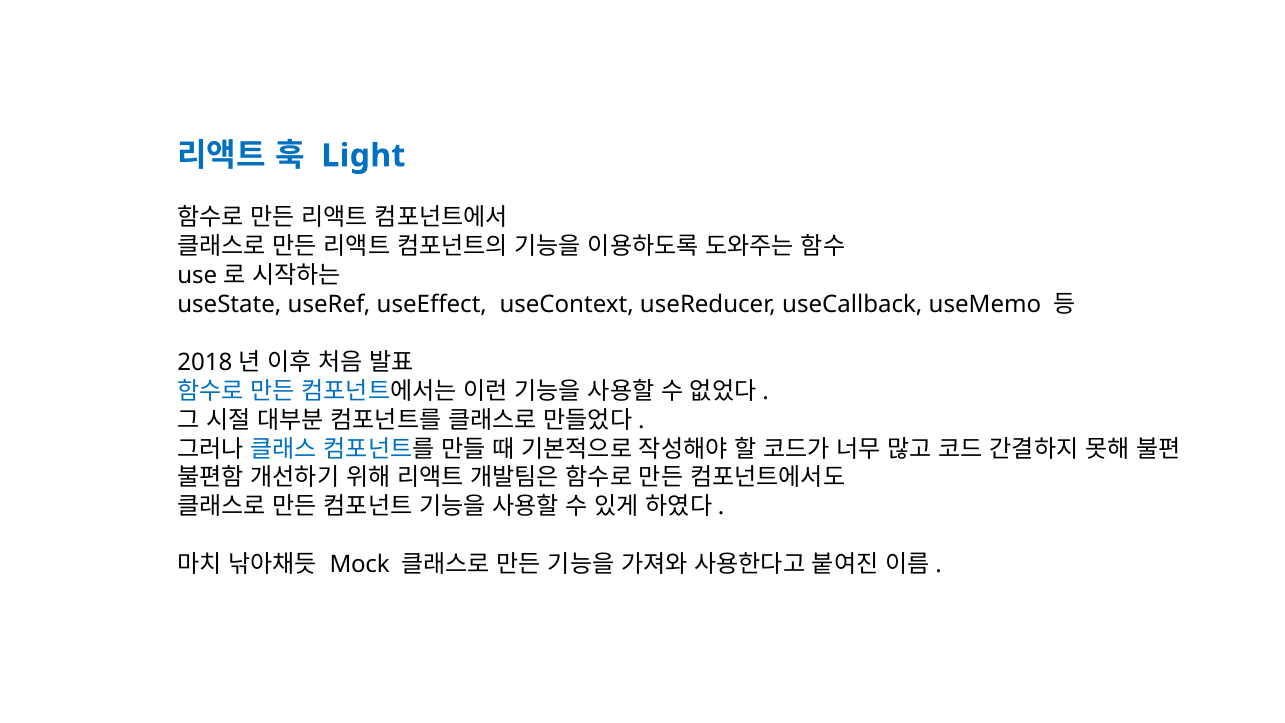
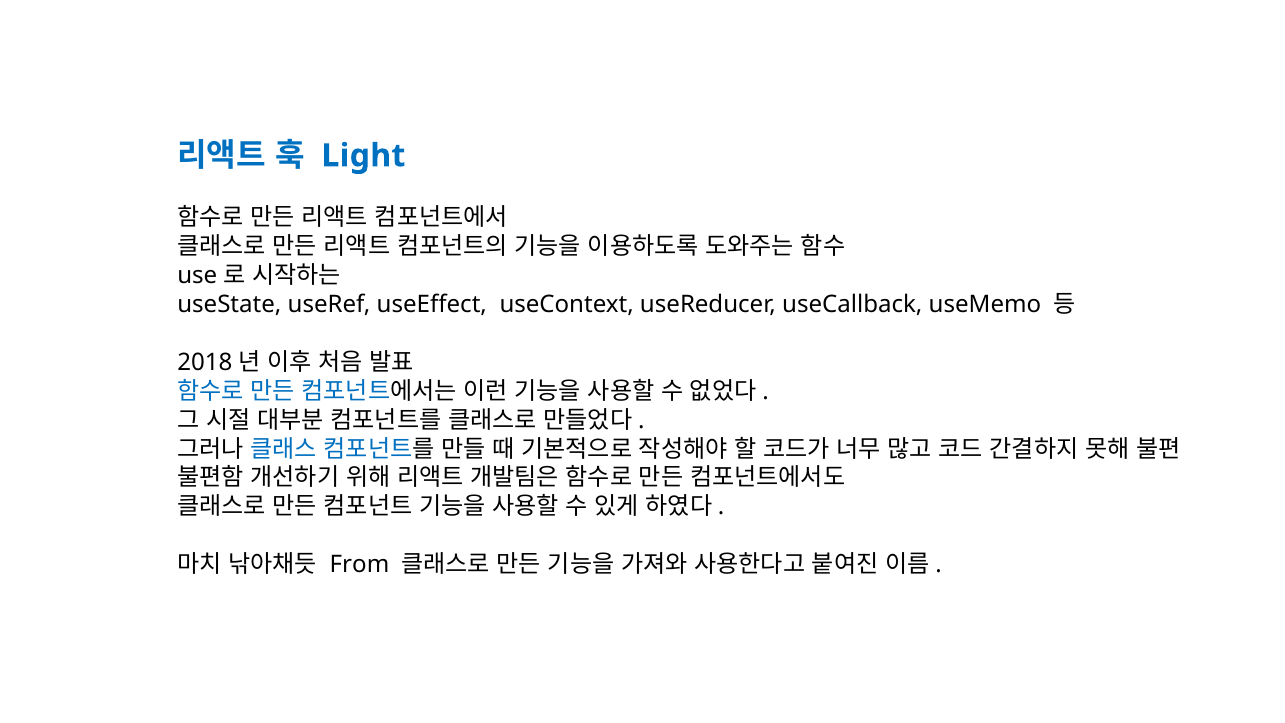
Mock: Mock -> From (359, 565)
